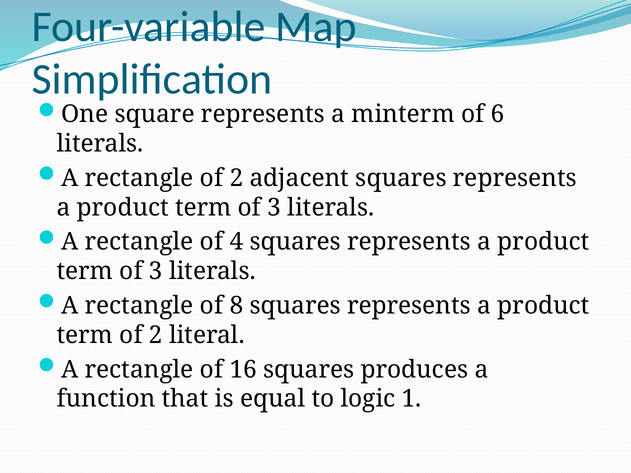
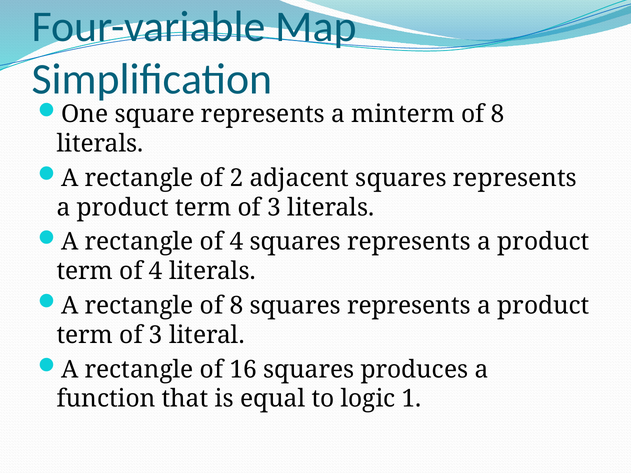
minterm of 6: 6 -> 8 (497, 114)
3: 3 -> 4 (156, 271)
2: 2 -> 3 (156, 335)
